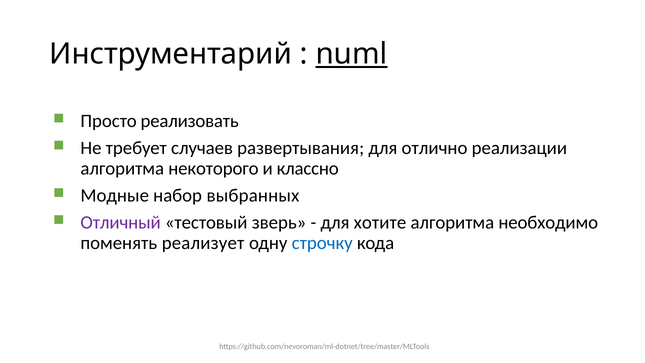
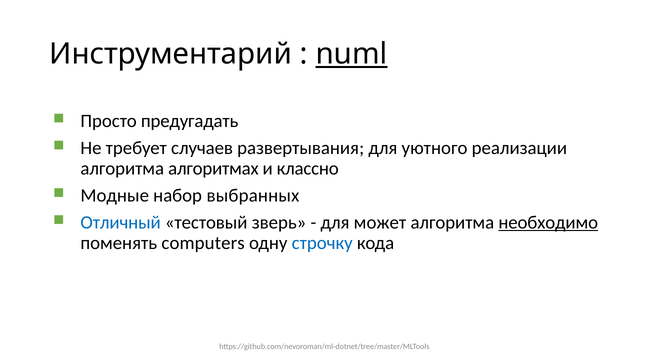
реализовать: реализовать -> предугадать (190, 121)
отлично: отлично -> уютного (435, 148)
некоторого: некоторого -> алгоритмах (213, 168)
Отличный colour: purple -> blue (121, 222)
хотите: хотите -> может (380, 222)
необходимо underline: none -> present (548, 222)
реализует: реализует -> computers (203, 243)
